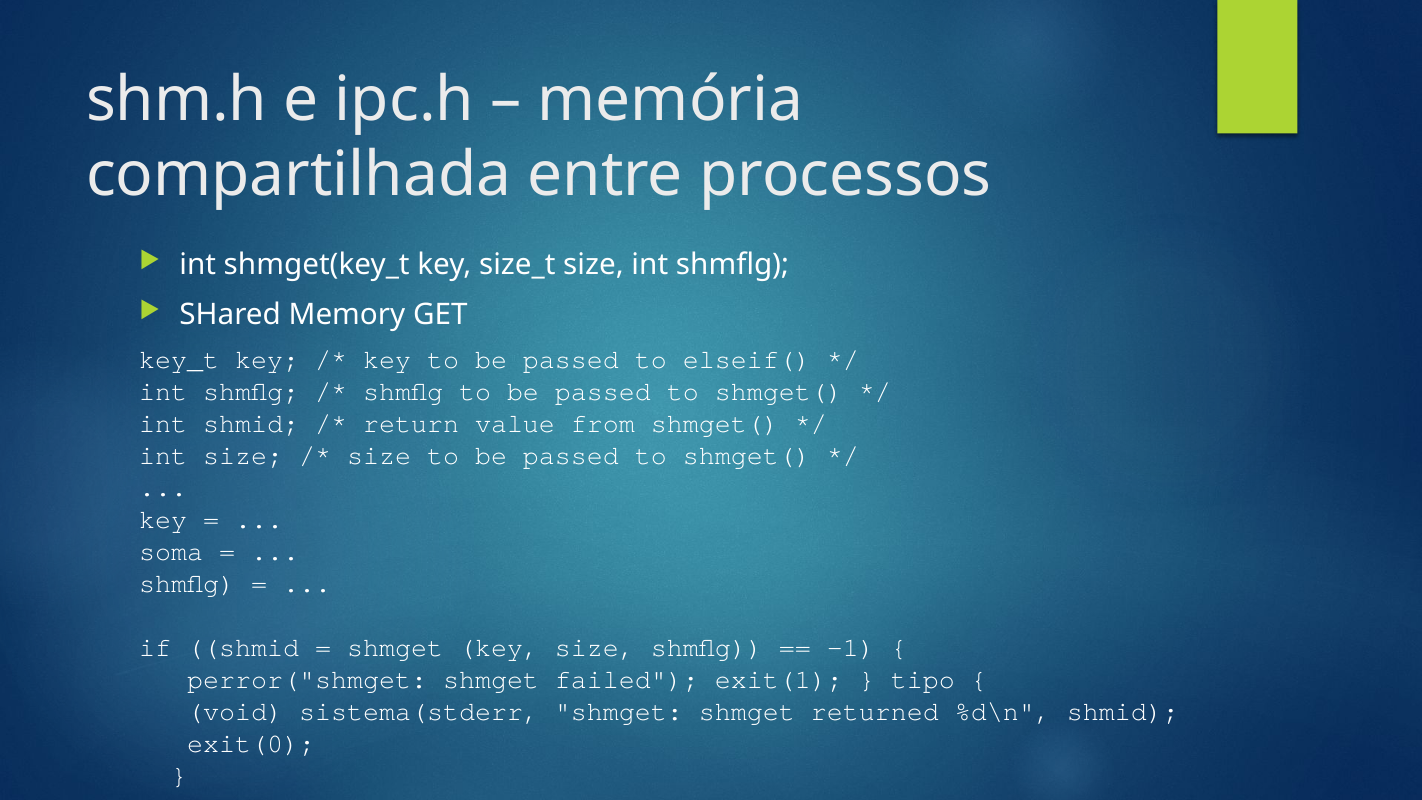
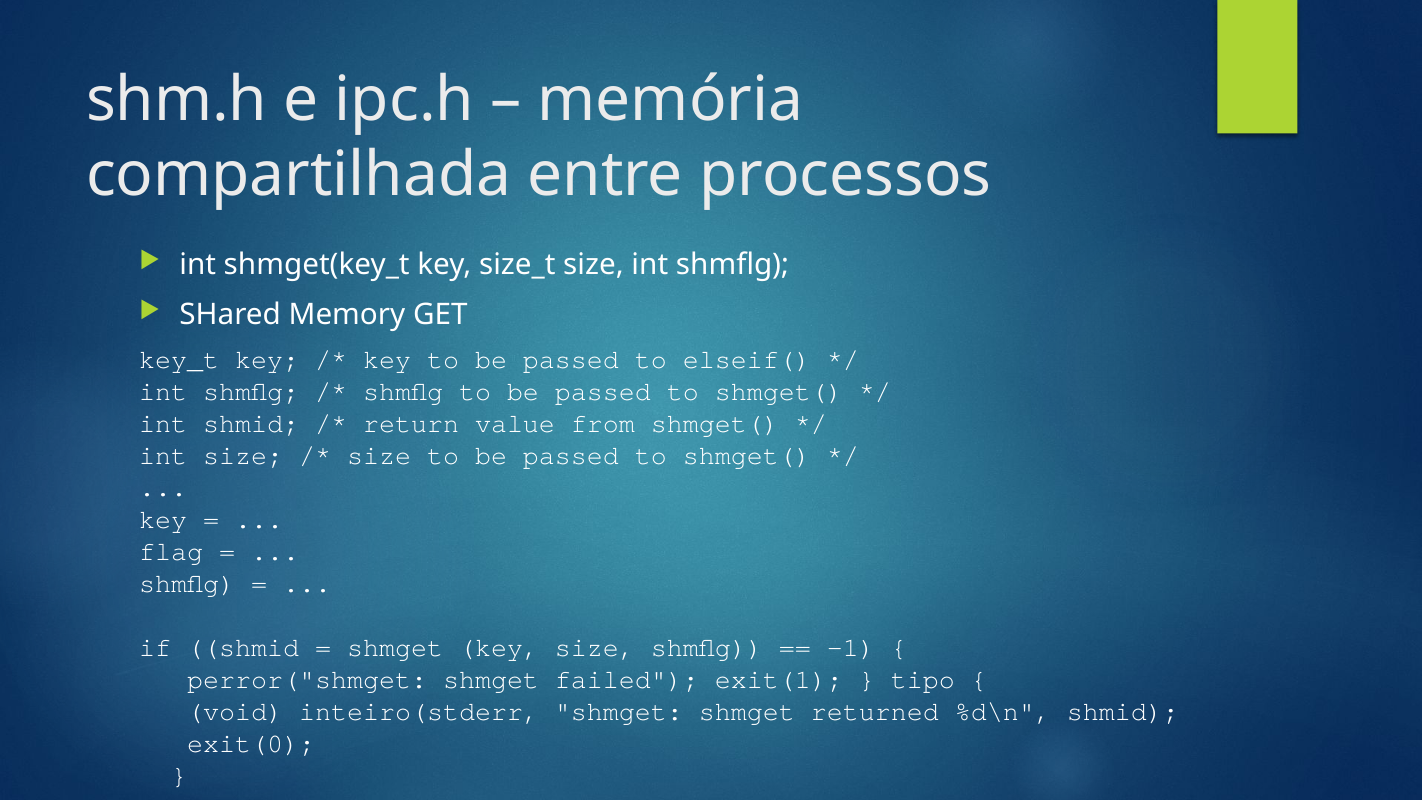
soma: soma -> flag (171, 552)
sistema(stderr: sistema(stderr -> inteiro(stderr (419, 712)
